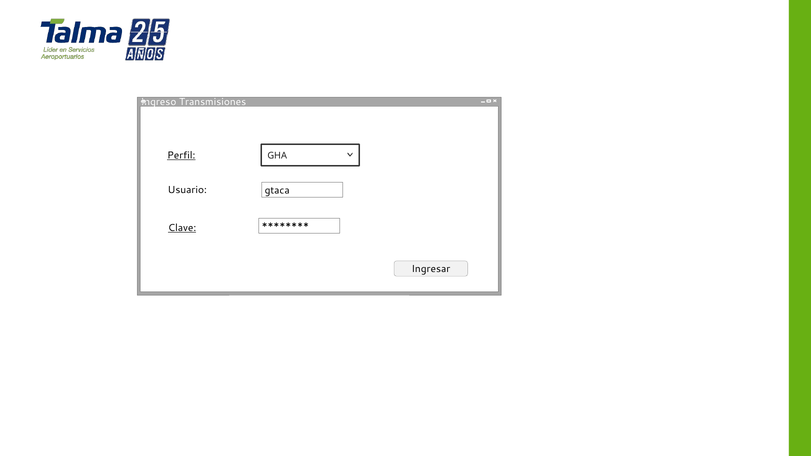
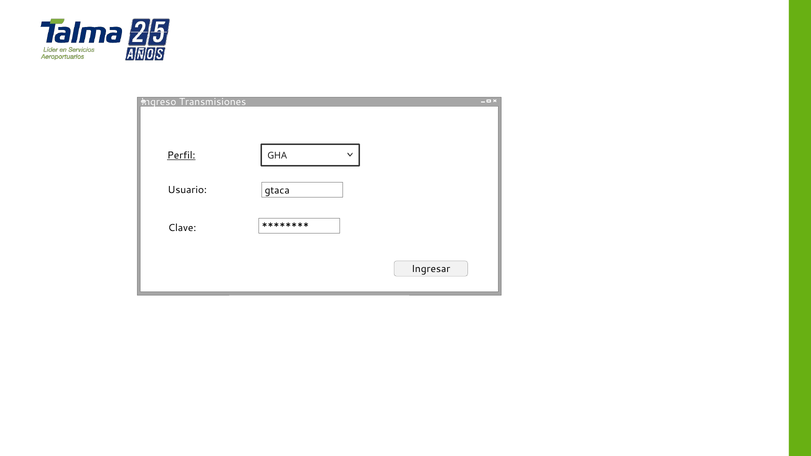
Clave underline: present -> none (182, 228)
